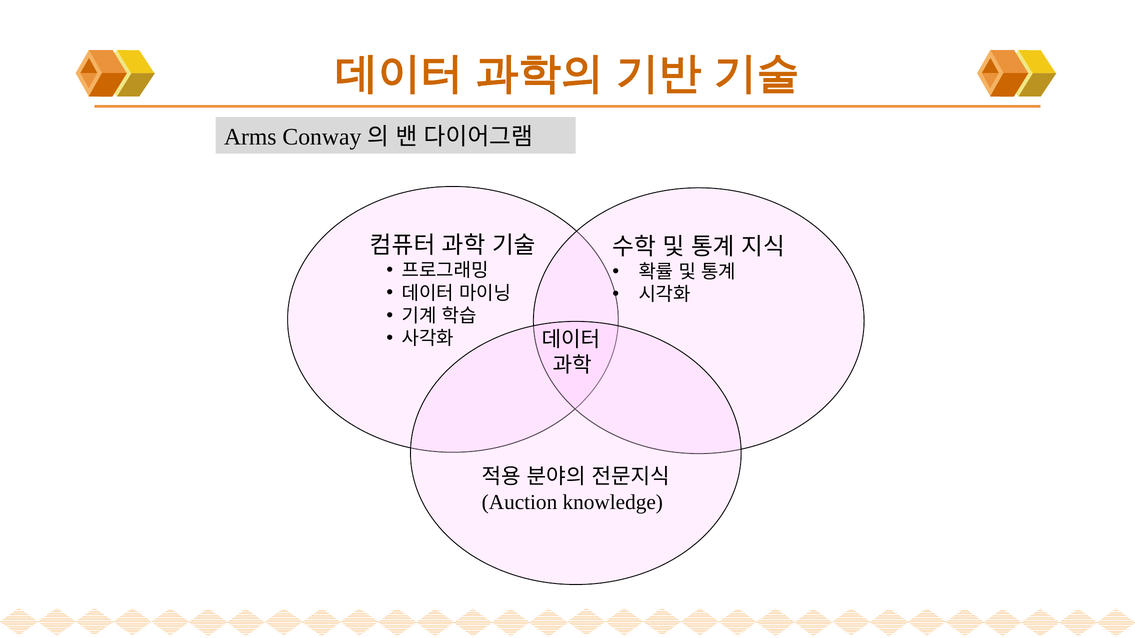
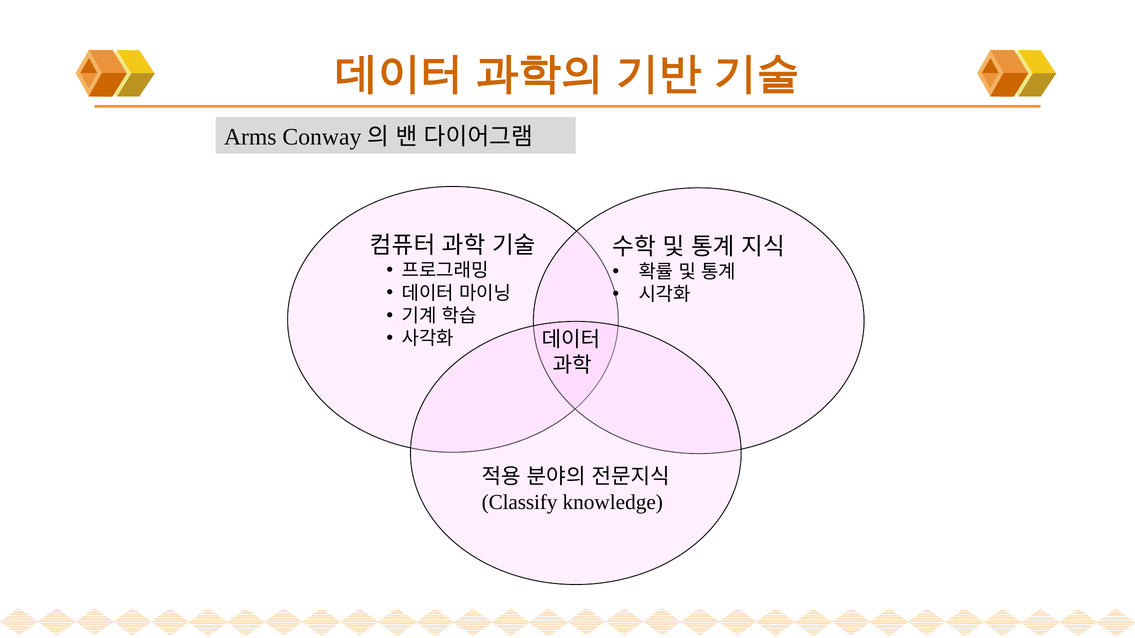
Auction: Auction -> Classify (520, 502)
